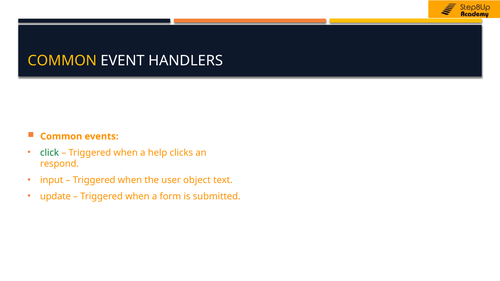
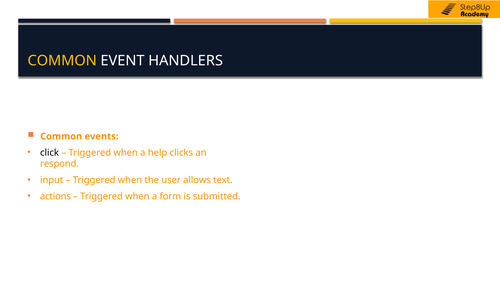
click colour: green -> black (50, 153)
object: object -> allows (197, 180)
update: update -> actions (55, 197)
